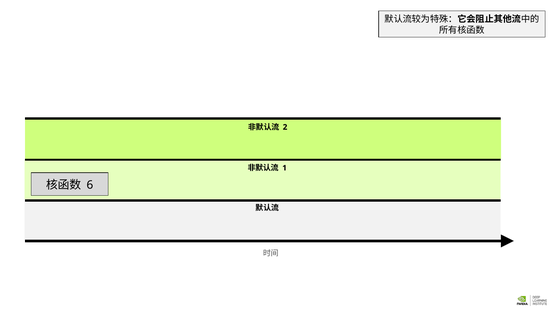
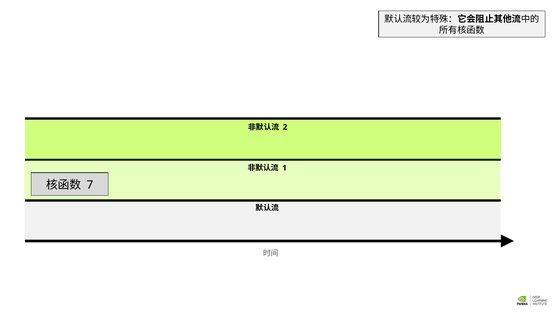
6: 6 -> 7 (90, 185)
